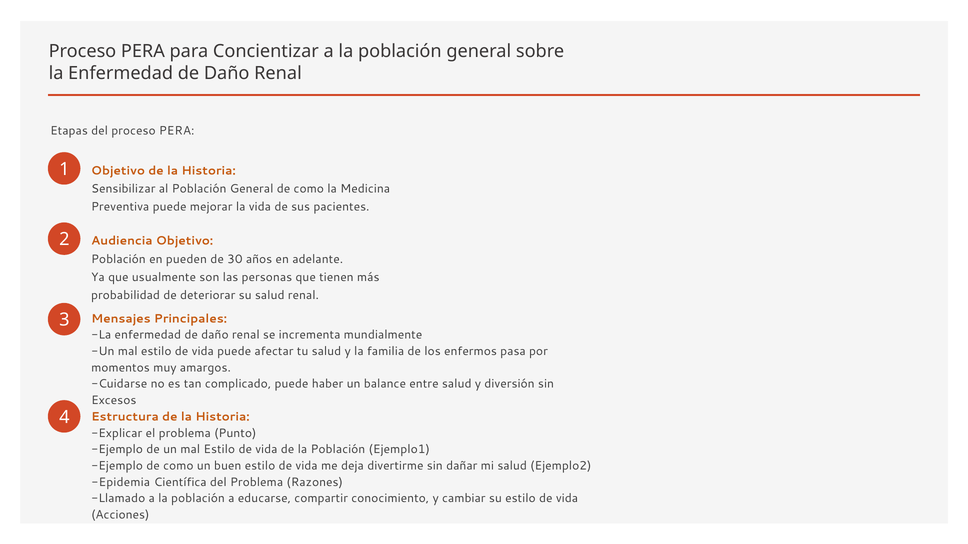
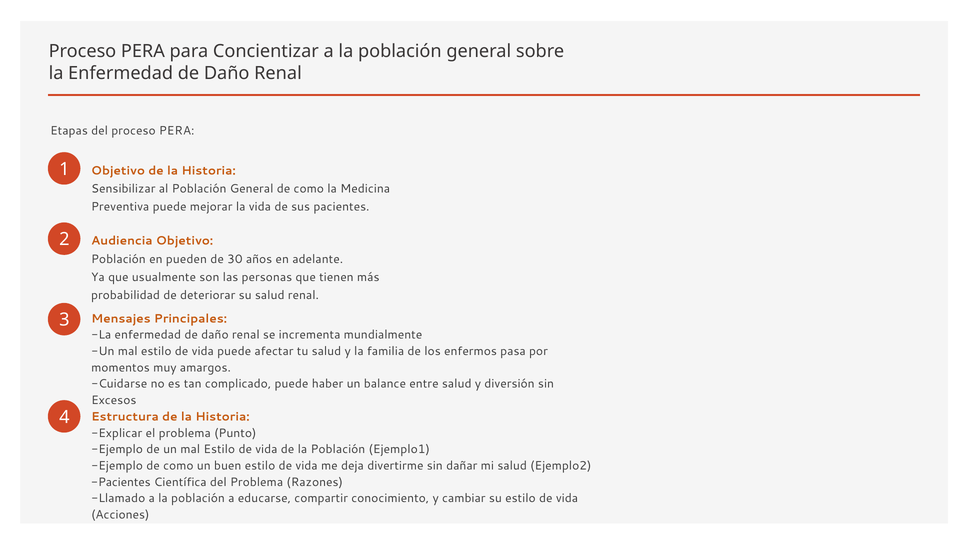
Epidemia: Epidemia -> Pacientes (121, 483)
